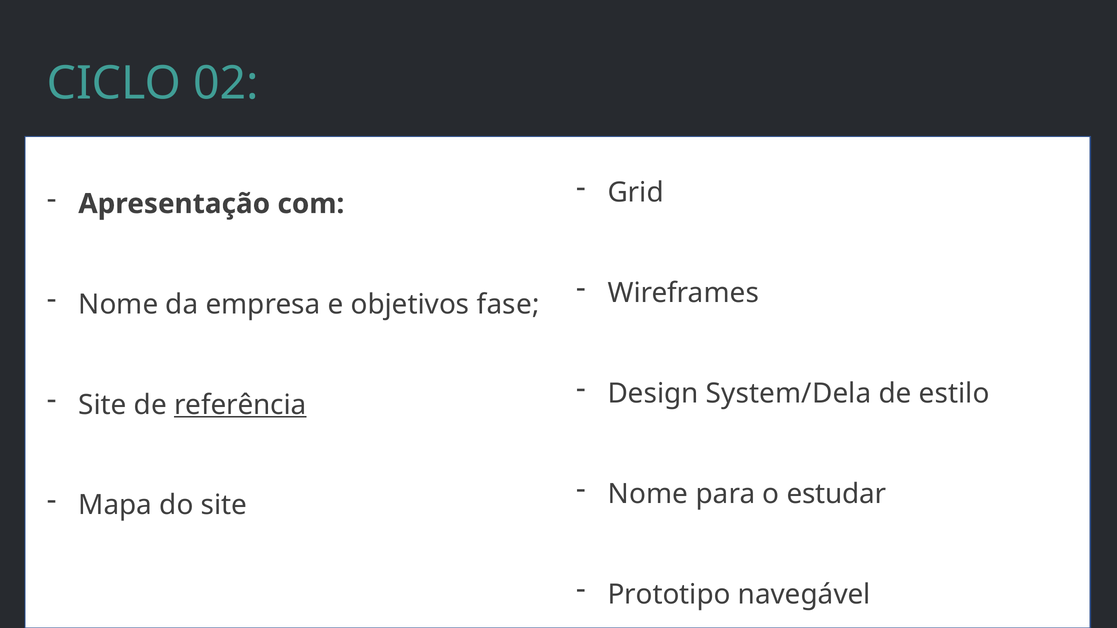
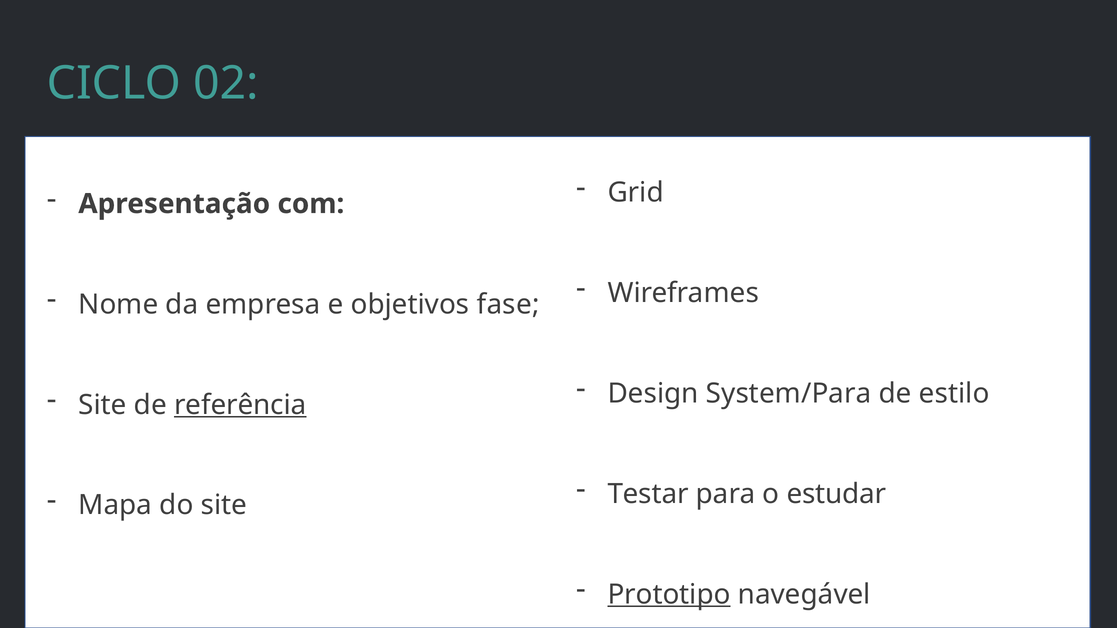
System/Dela: System/Dela -> System/Para (789, 394)
Nome: Nome -> Testar (648, 494)
Prototipo underline: none -> present (669, 595)
